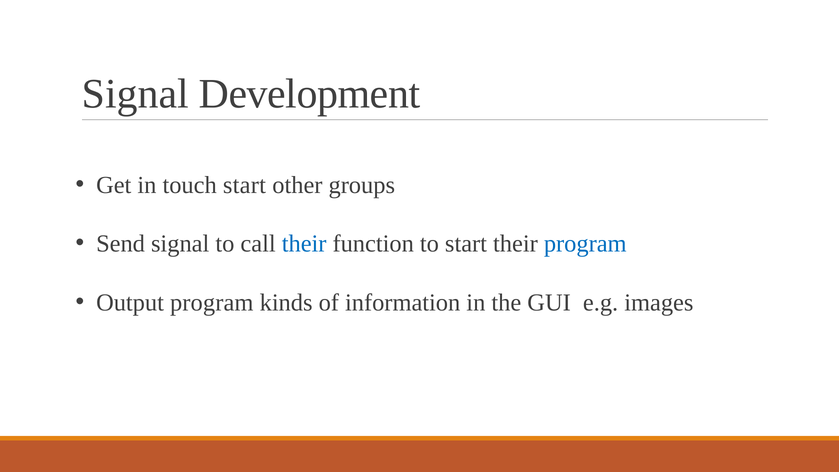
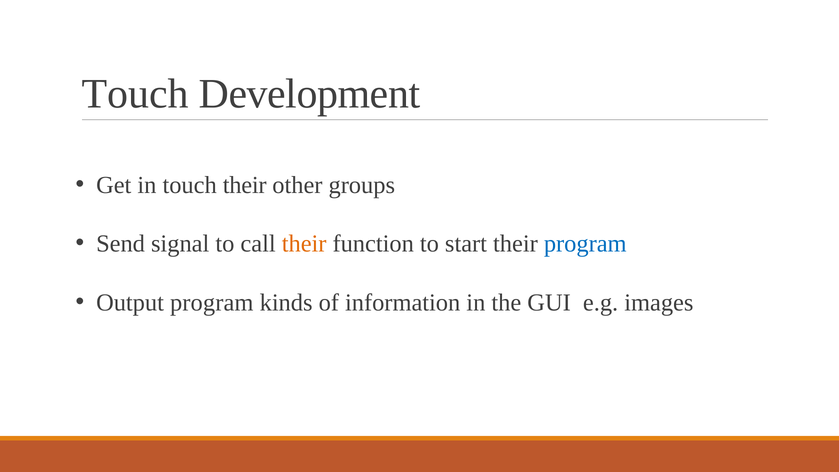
Signal: Signal -> Touch (135, 94)
touch start: start -> their (245, 185)
their colour: blue -> orange (304, 244)
